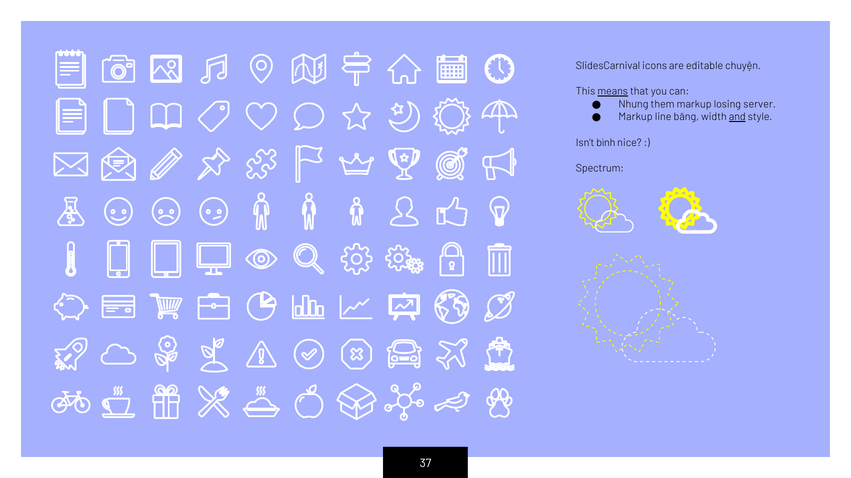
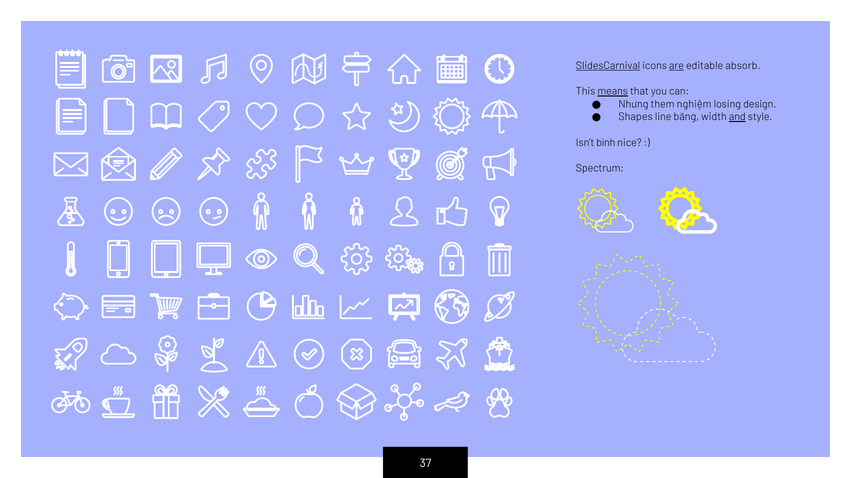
SlidesCarnival underline: none -> present (608, 66)
are underline: none -> present (676, 66)
chuyện: chuyện -> absorb (743, 66)
them markup: markup -> nghiệm (694, 104)
server: server -> design (760, 104)
Markup: Markup -> Shapes (636, 117)
